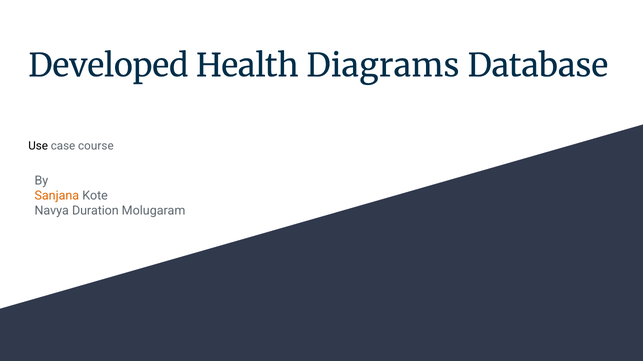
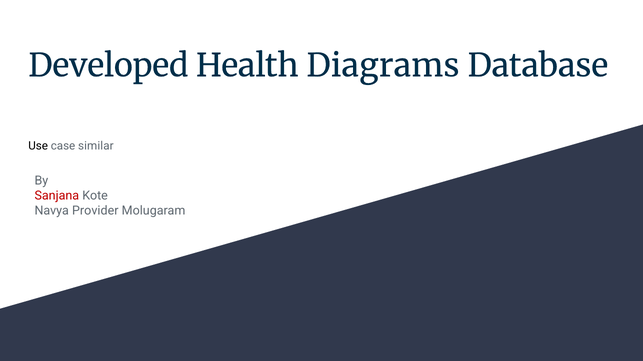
course: course -> similar (96, 146)
Sanjana colour: orange -> red (57, 196)
Duration: Duration -> Provider (95, 211)
